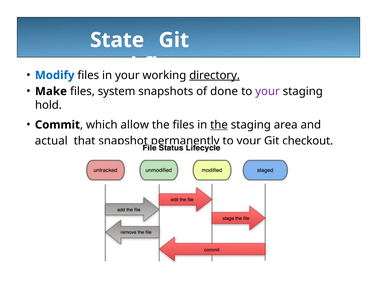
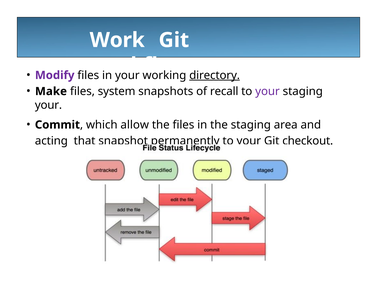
State: State -> Work (117, 40)
Modify colour: blue -> purple (55, 75)
done: done -> recall (224, 91)
hold: hold -> your (48, 105)
the underline: present -> none (219, 125)
actual: actual -> acting (51, 141)
